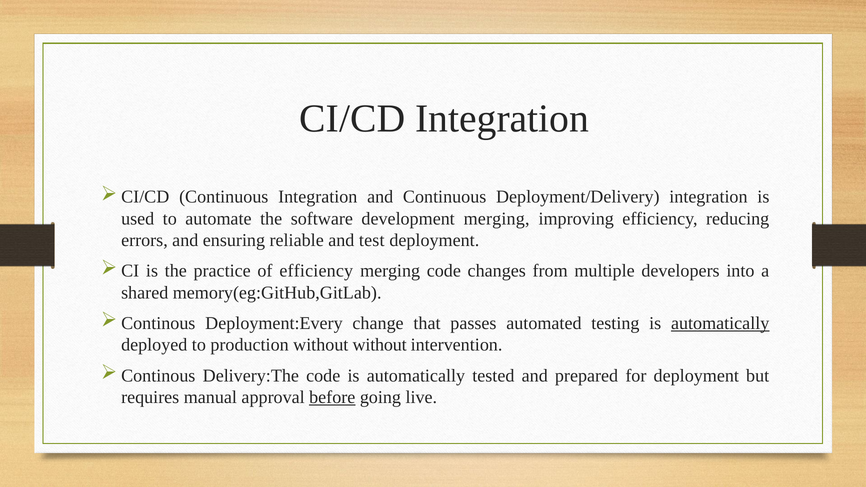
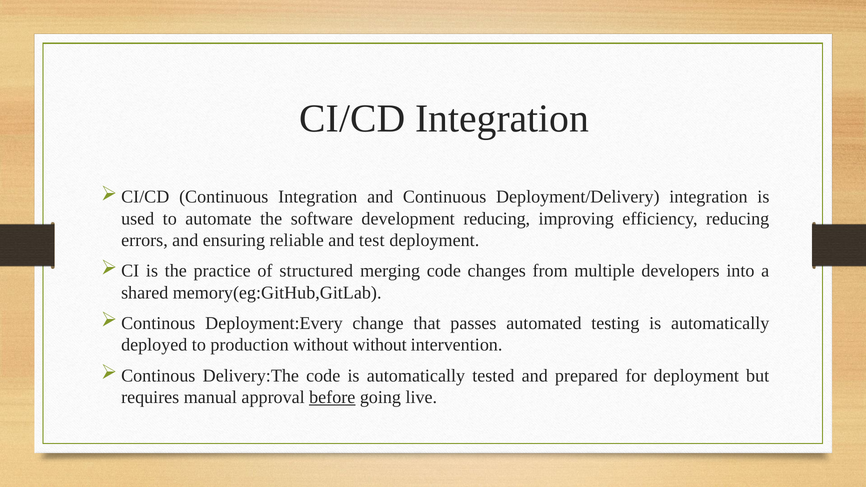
development merging: merging -> reducing (497, 219)
of efficiency: efficiency -> structured (316, 271)
automatically underline: present -> none (720, 323)
